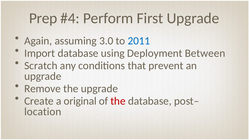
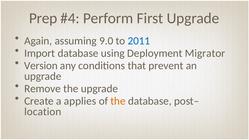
3.0: 3.0 -> 9.0 (106, 41)
Between: Between -> Migrator (205, 53)
Scratch: Scratch -> Version (41, 66)
original: original -> applies (80, 101)
the colour: red -> orange (118, 101)
